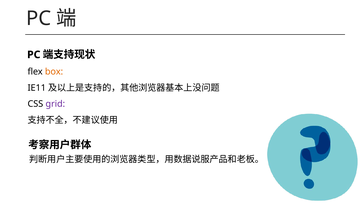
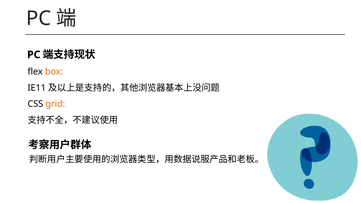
grid colour: purple -> orange (55, 104)
